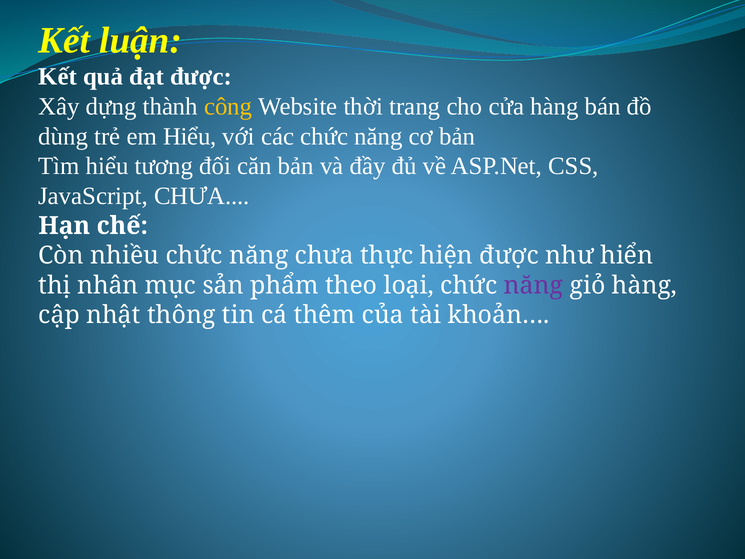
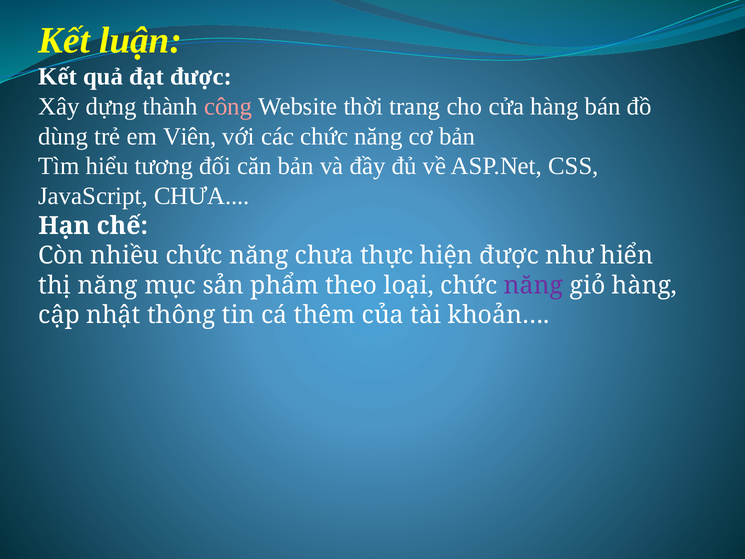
công colour: yellow -> pink (228, 106)
em Hiểu: Hiểu -> Viên (190, 136)
thị nhân: nhân -> năng (108, 285)
